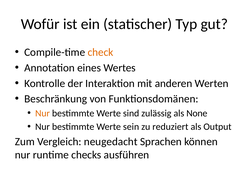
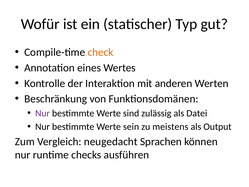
Nur colour: orange -> purple (43, 113)
None: None -> Datei (197, 113)
reduziert: reduziert -> meistens (170, 127)
